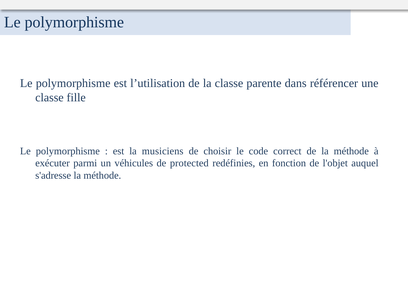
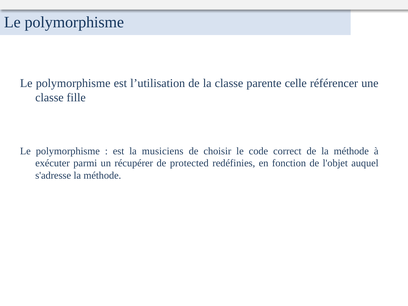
dans: dans -> celle (296, 83)
véhicules: véhicules -> récupérer (134, 163)
